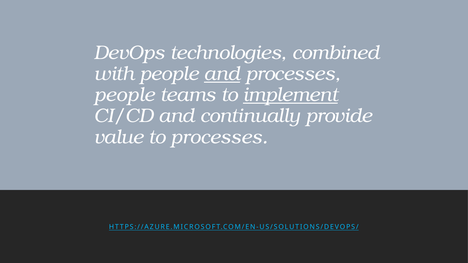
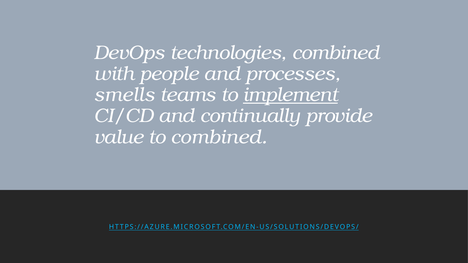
and underline: present -> none (222, 74)
people: people -> smells (124, 95)
to processes: processes -> combined (219, 137)
